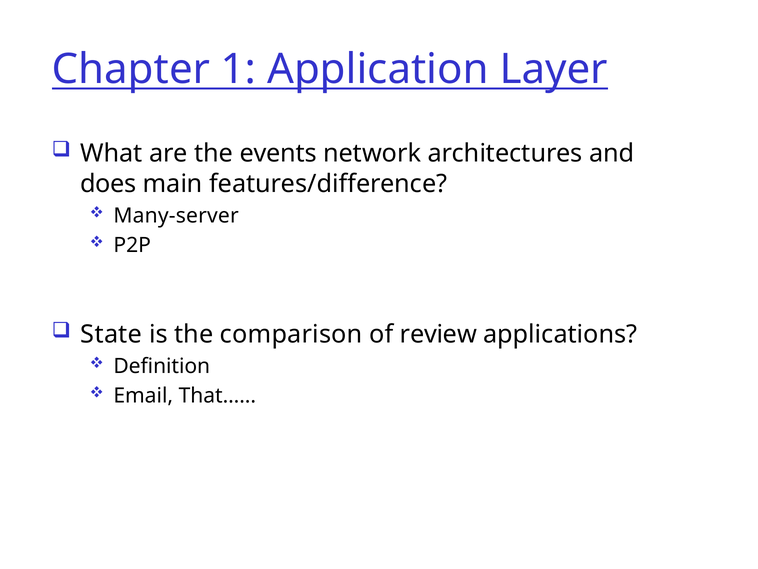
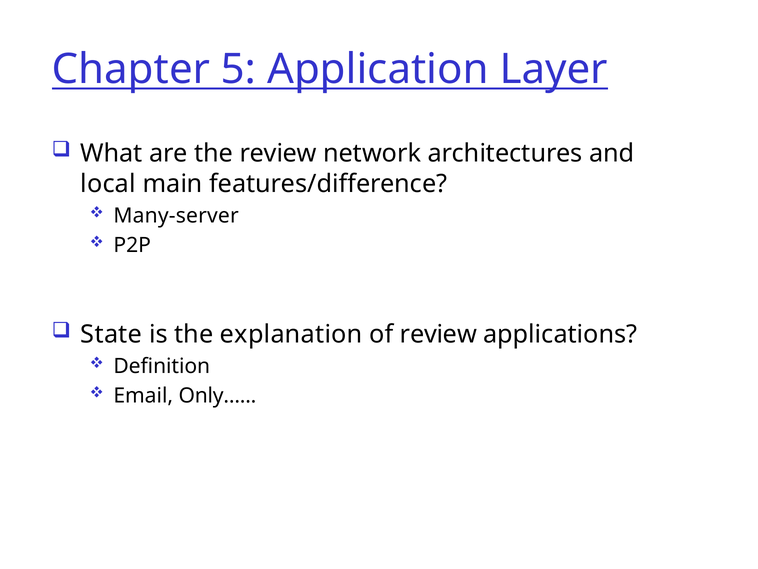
1: 1 -> 5 (239, 69)
the events: events -> review (278, 153)
does: does -> local (108, 184)
comparison: comparison -> explanation (291, 334)
That…: That… -> Only… (217, 395)
